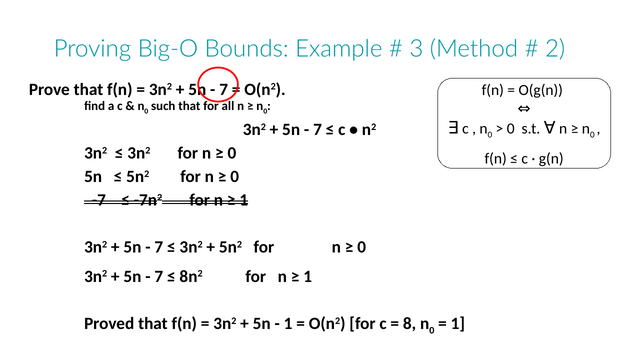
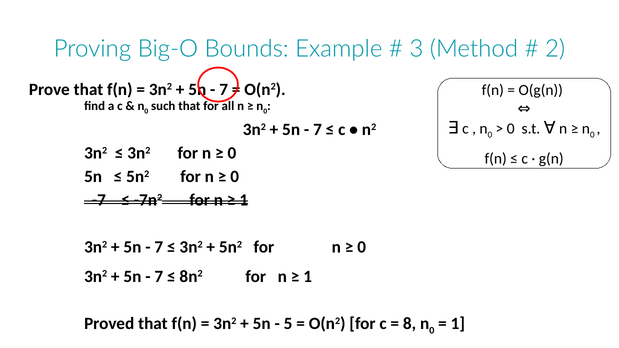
1: 1 -> 5 (288, 324)
